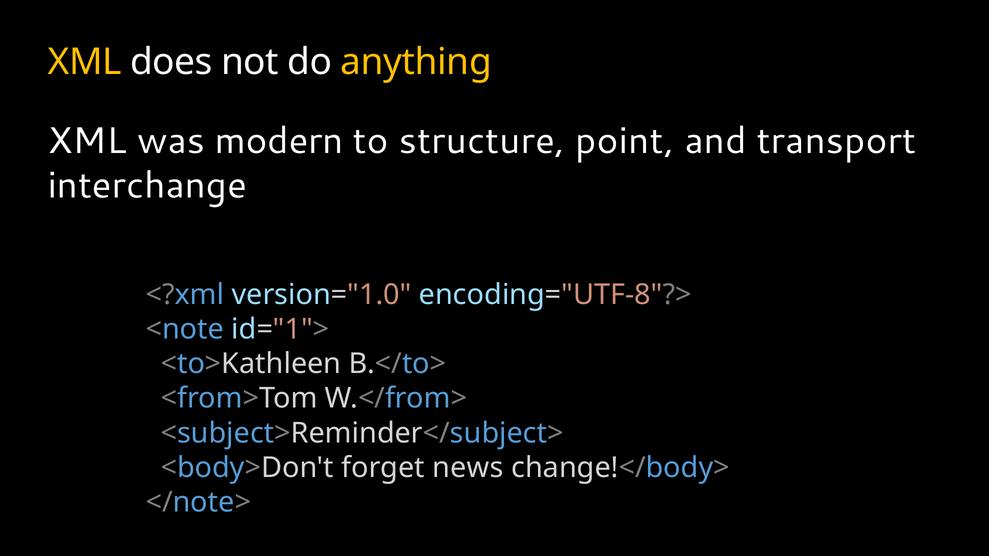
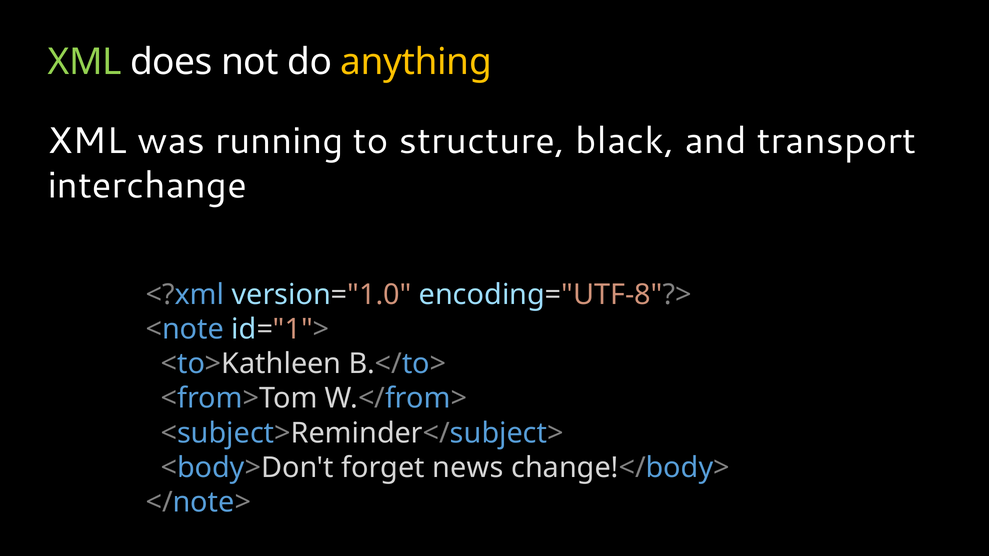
XML colour: yellow -> light green (85, 62)
modern: modern -> running (279, 141)
point: point -> black (625, 141)
